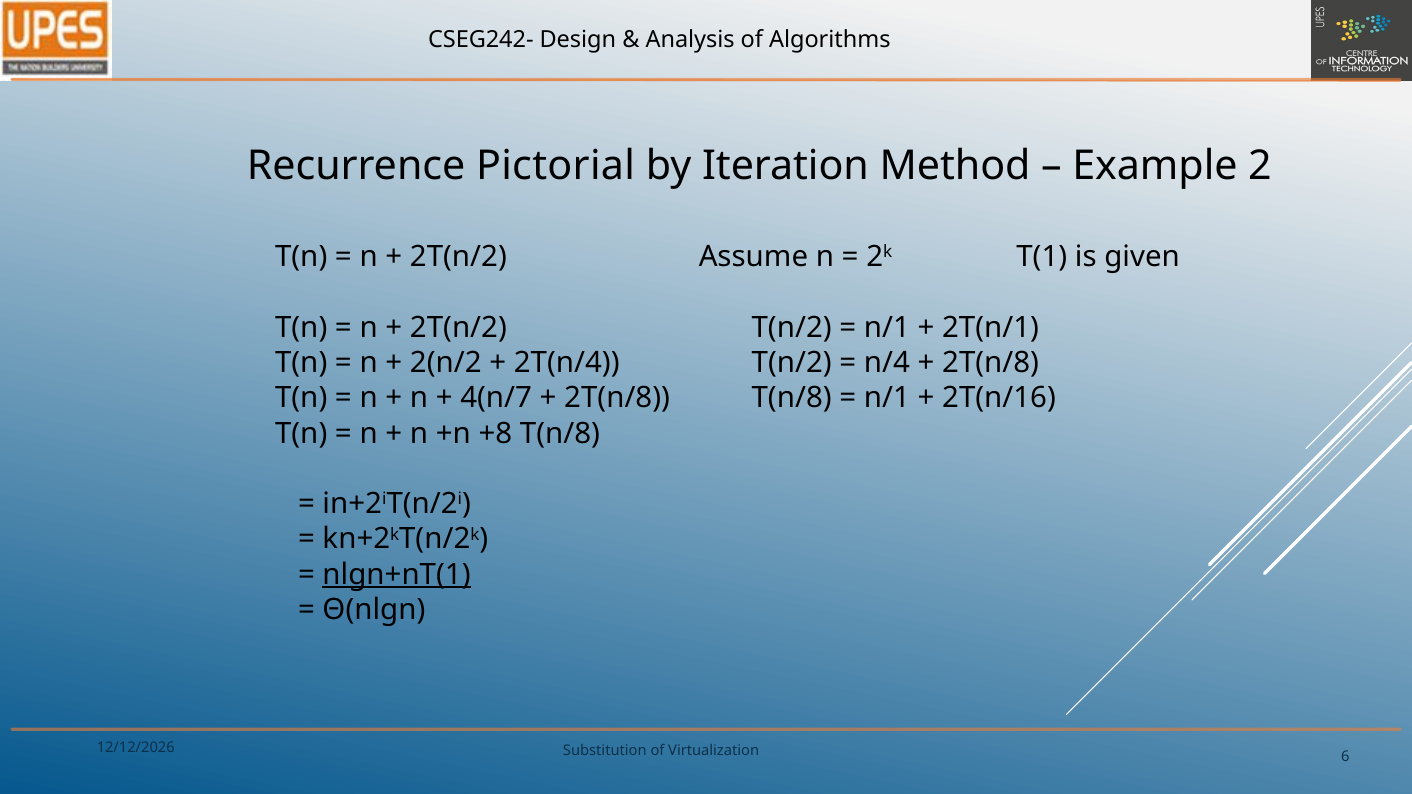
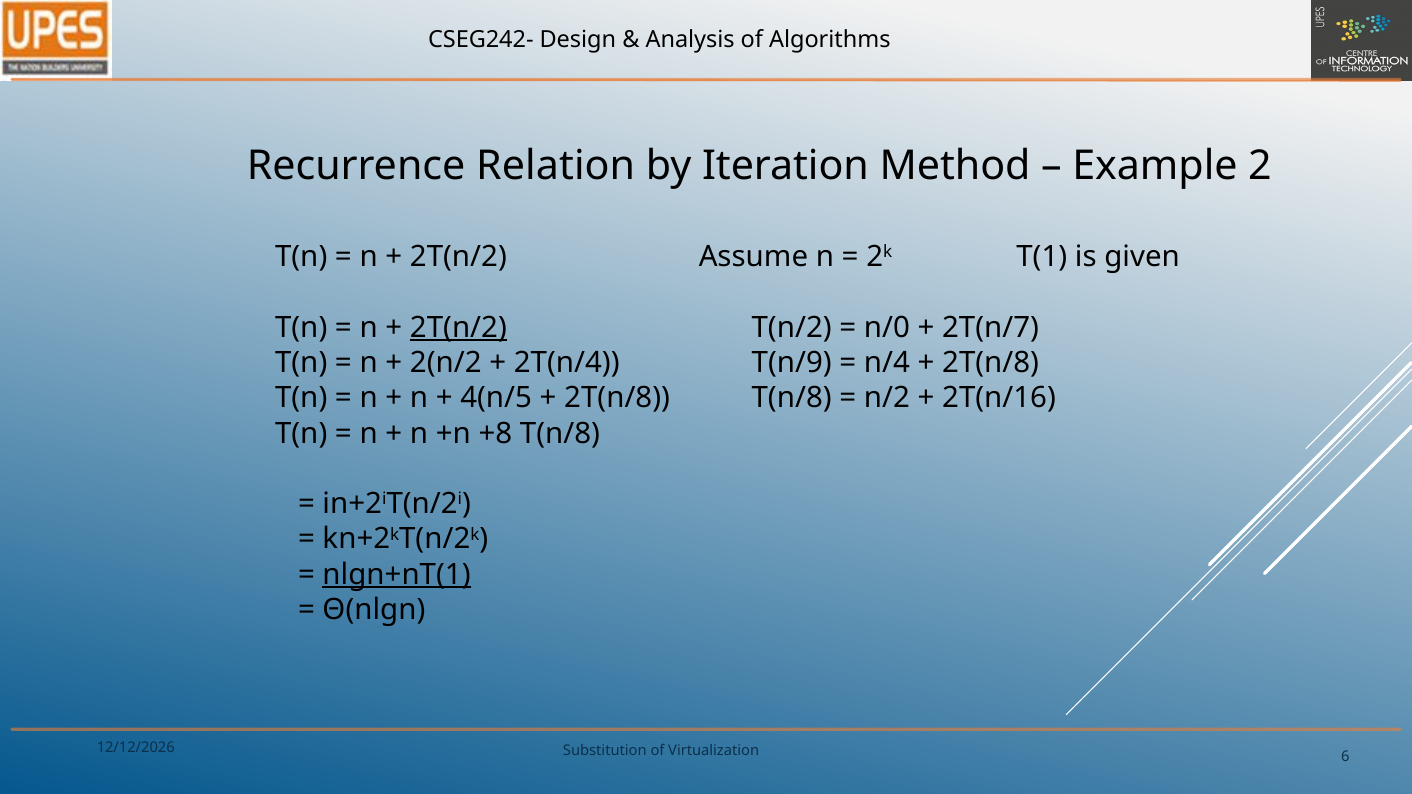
Pictorial: Pictorial -> Relation (556, 166)
2T(n/2 underline: none -> present (458, 328)
n/1: n/1 -> n/0 (887, 328)
2T(n/1: 2T(n/1 -> 2T(n/7 (991, 328)
2T(n/4 T(n/2: T(n/2 -> T(n/9 (792, 363)
4(n/7: 4(n/7 -> 4(n/5 (496, 398)
n/1: n/1 -> n/2 (887, 398)
